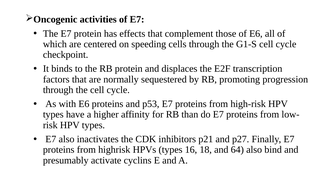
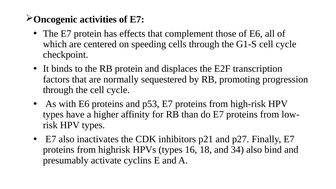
64: 64 -> 34 (237, 150)
